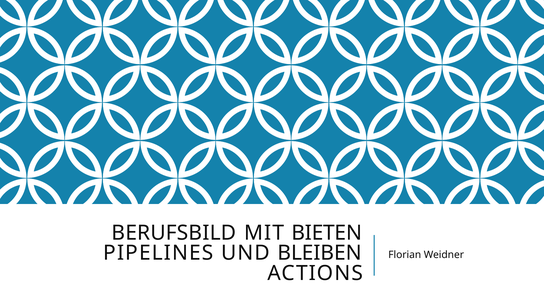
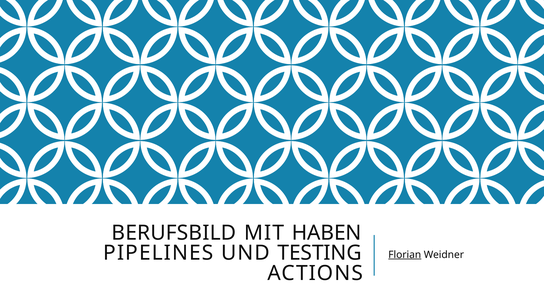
BIETEN: BIETEN -> HABEN (327, 233)
BLEIBEN: BLEIBEN -> TESTING (320, 253)
Florian underline: none -> present (405, 255)
